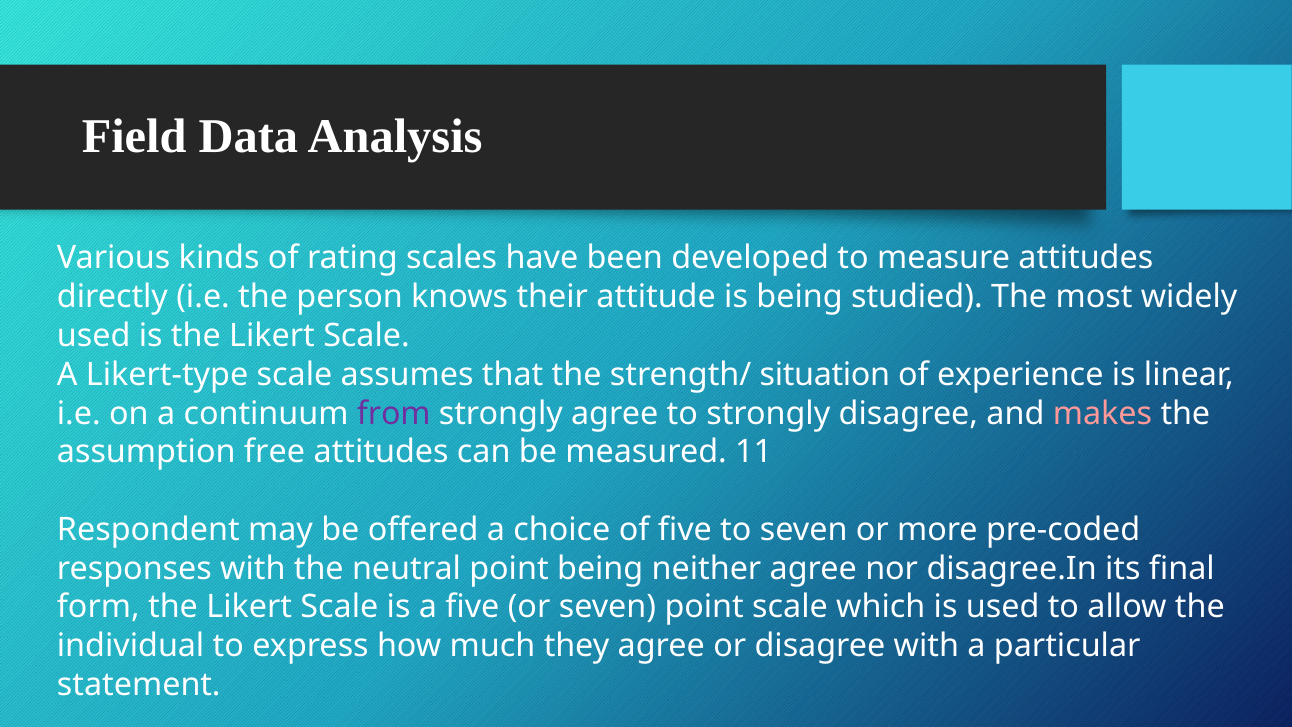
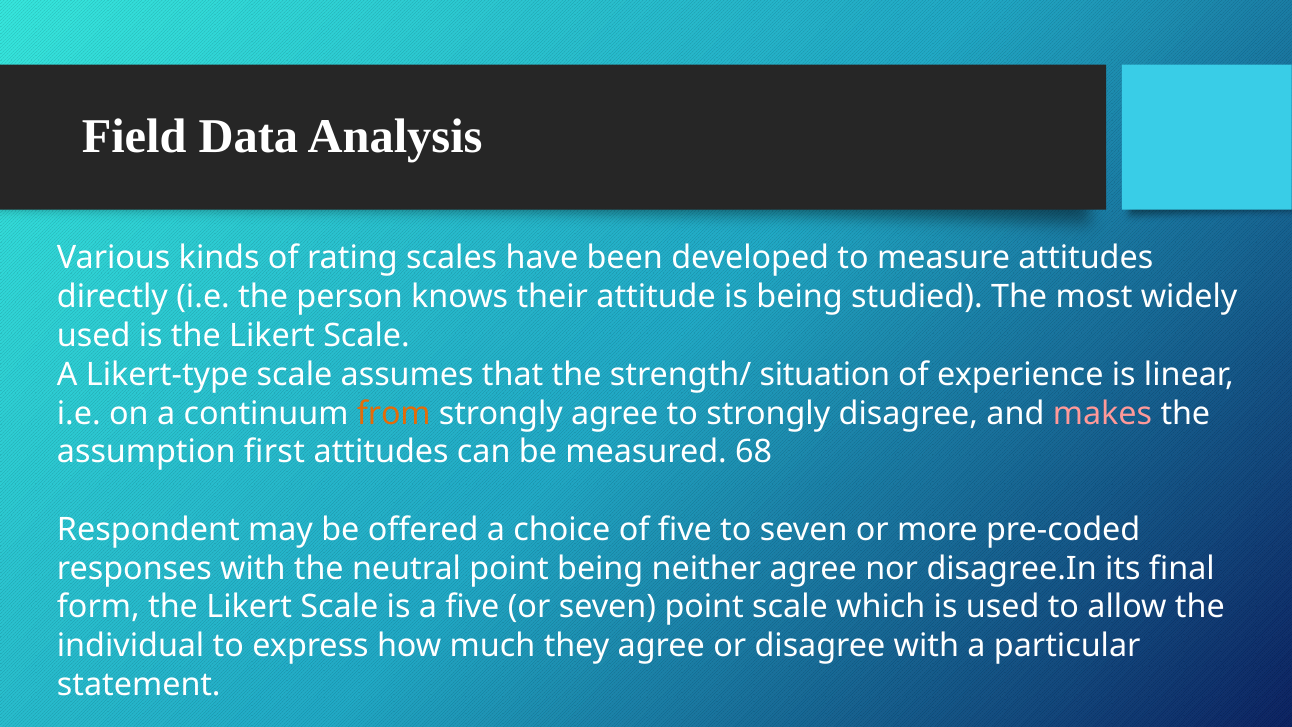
from colour: purple -> orange (394, 413)
free: free -> first (274, 452)
11: 11 -> 68 (754, 452)
